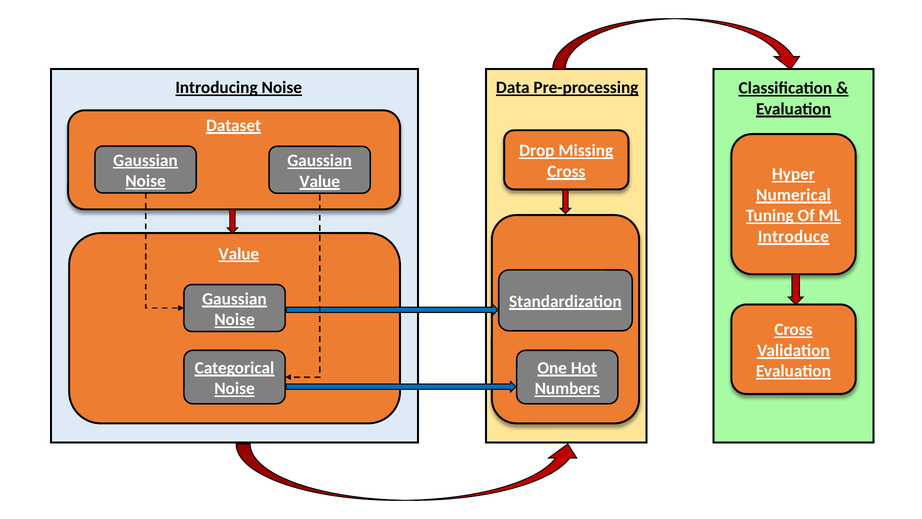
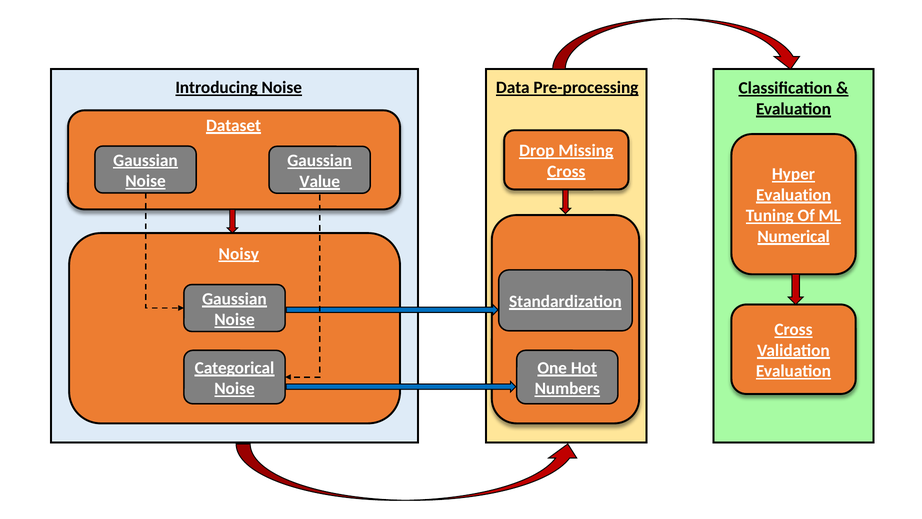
Numerical: Numerical -> Evaluation (794, 195)
Introduce: Introduce -> Numerical (794, 236)
Value: Value -> Noisy (239, 254)
